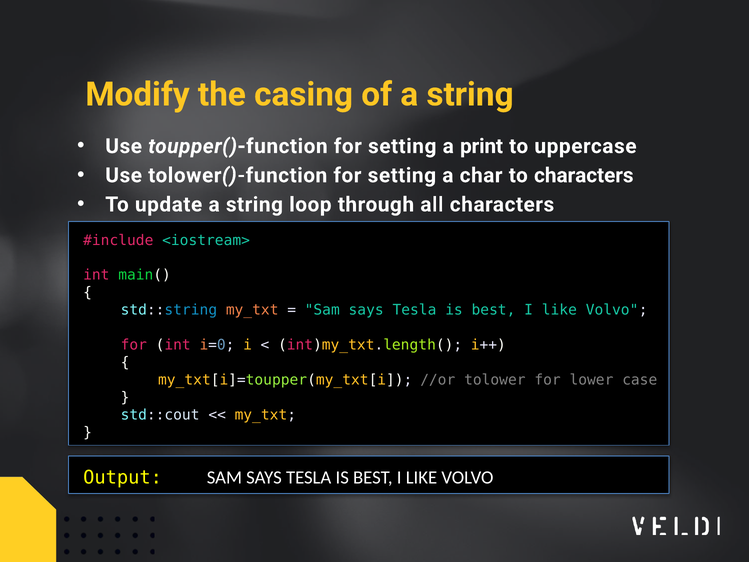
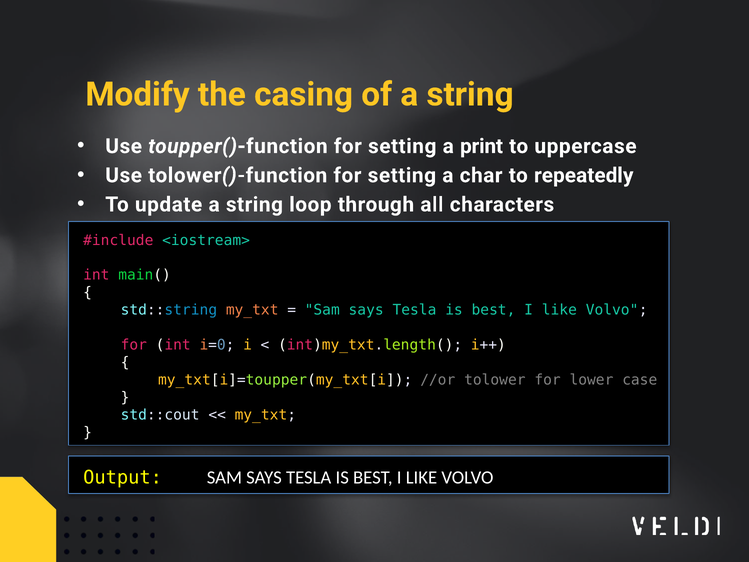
to characters: characters -> repeatedly (584, 175)
